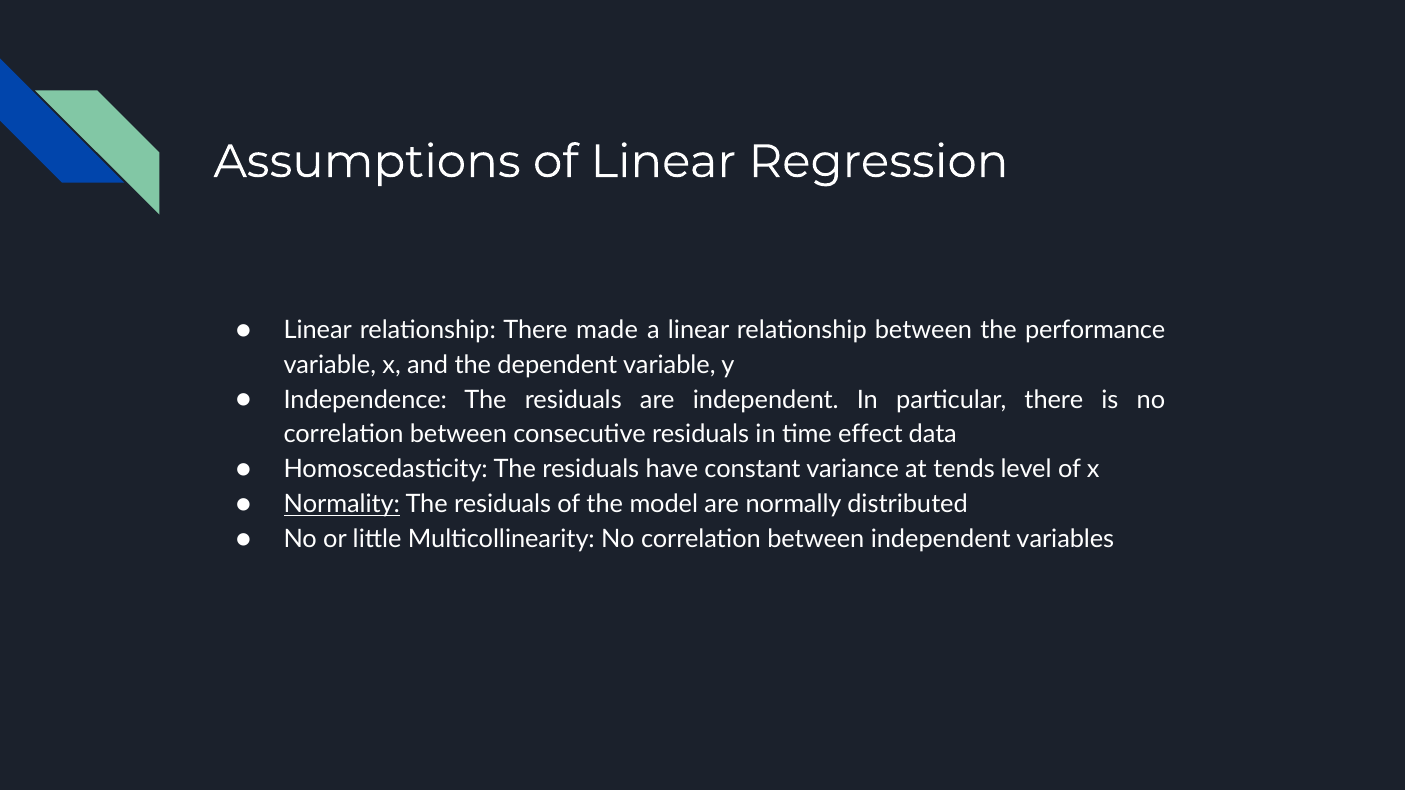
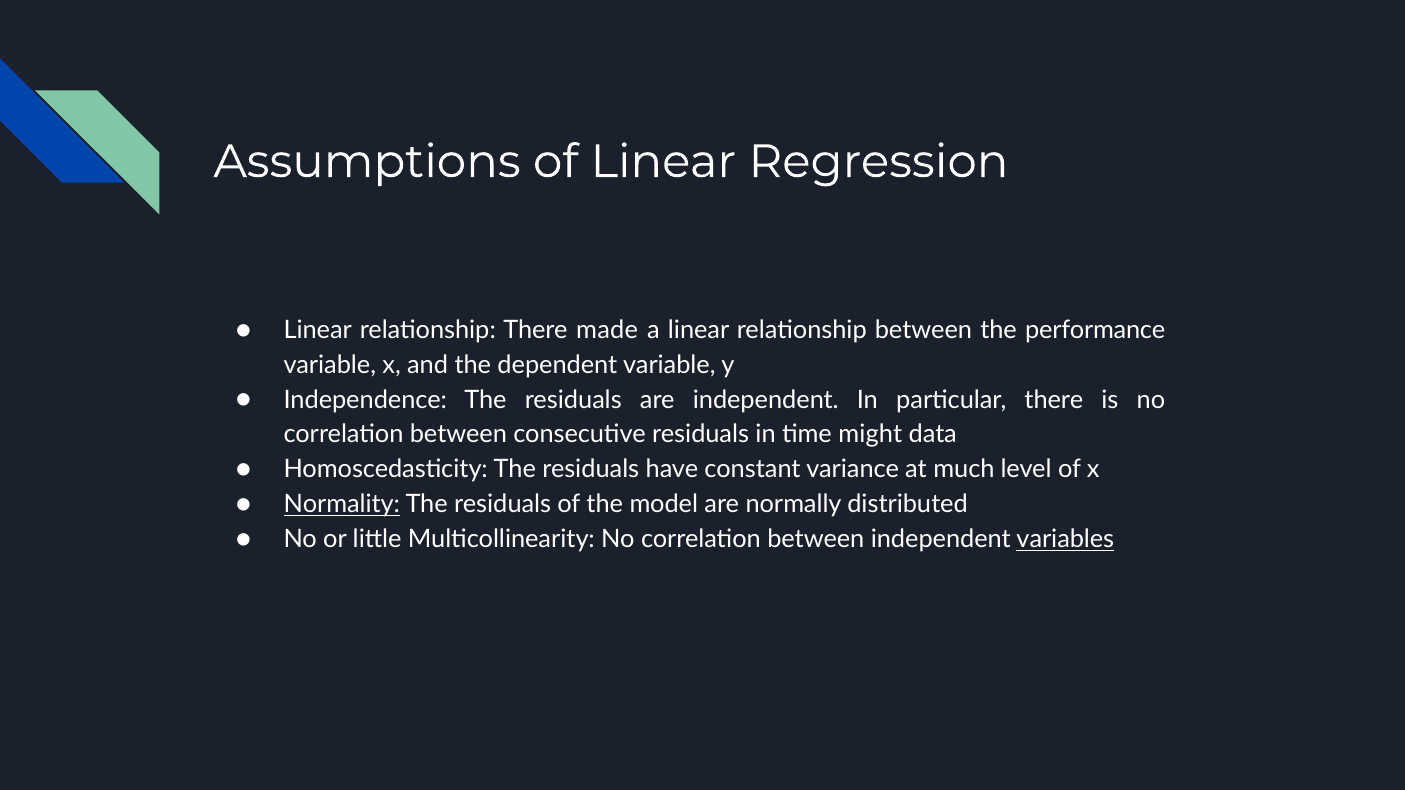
effect: effect -> might (870, 435)
tends: tends -> much (964, 470)
variables underline: none -> present (1065, 540)
